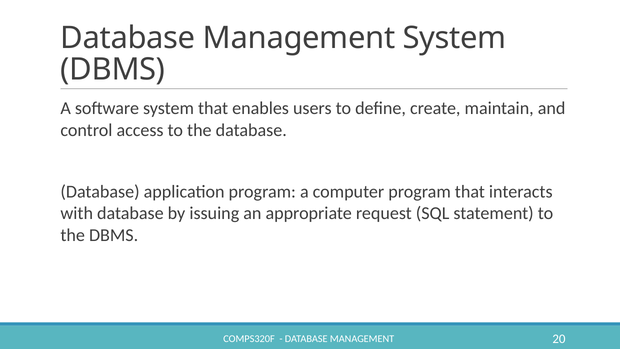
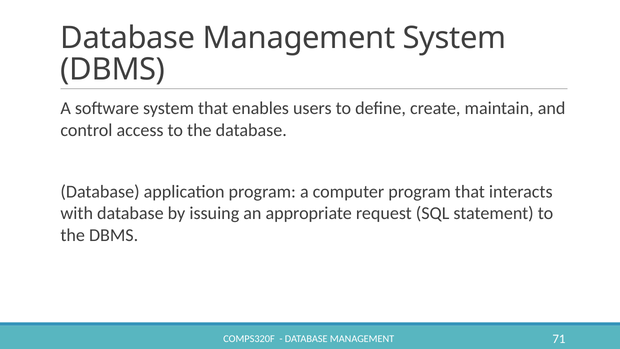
20: 20 -> 71 (559, 339)
